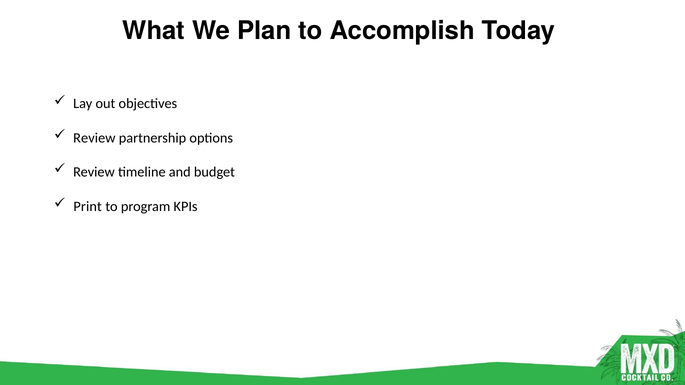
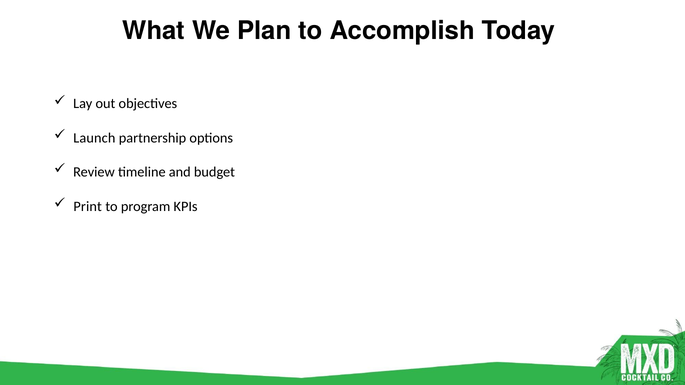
Review: Review -> Launch (94, 138)
